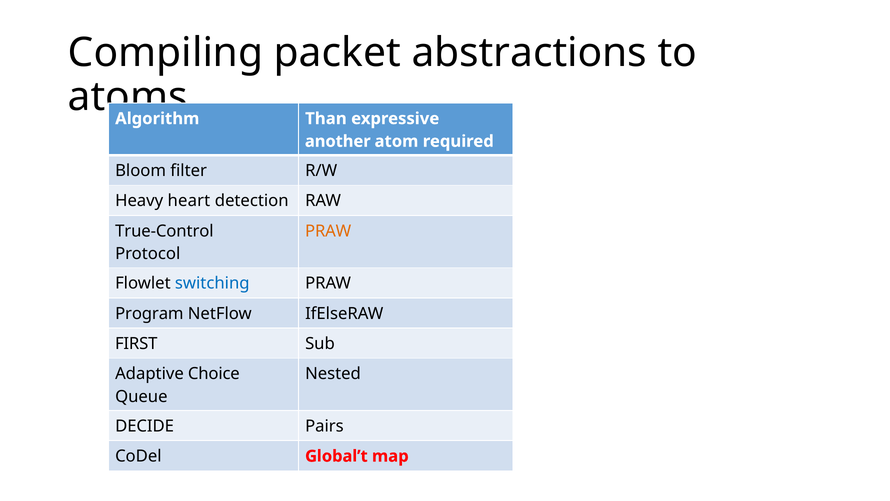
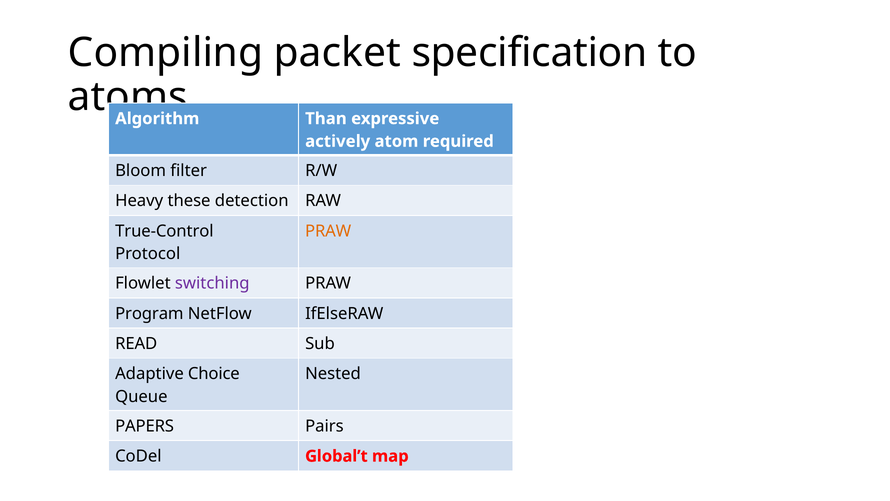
abstractions: abstractions -> specification (529, 53)
another: another -> actively (338, 141)
heart: heart -> these (189, 201)
switching colour: blue -> purple (212, 283)
FIRST: FIRST -> READ (136, 343)
DECIDE: DECIDE -> PAPERS (145, 426)
